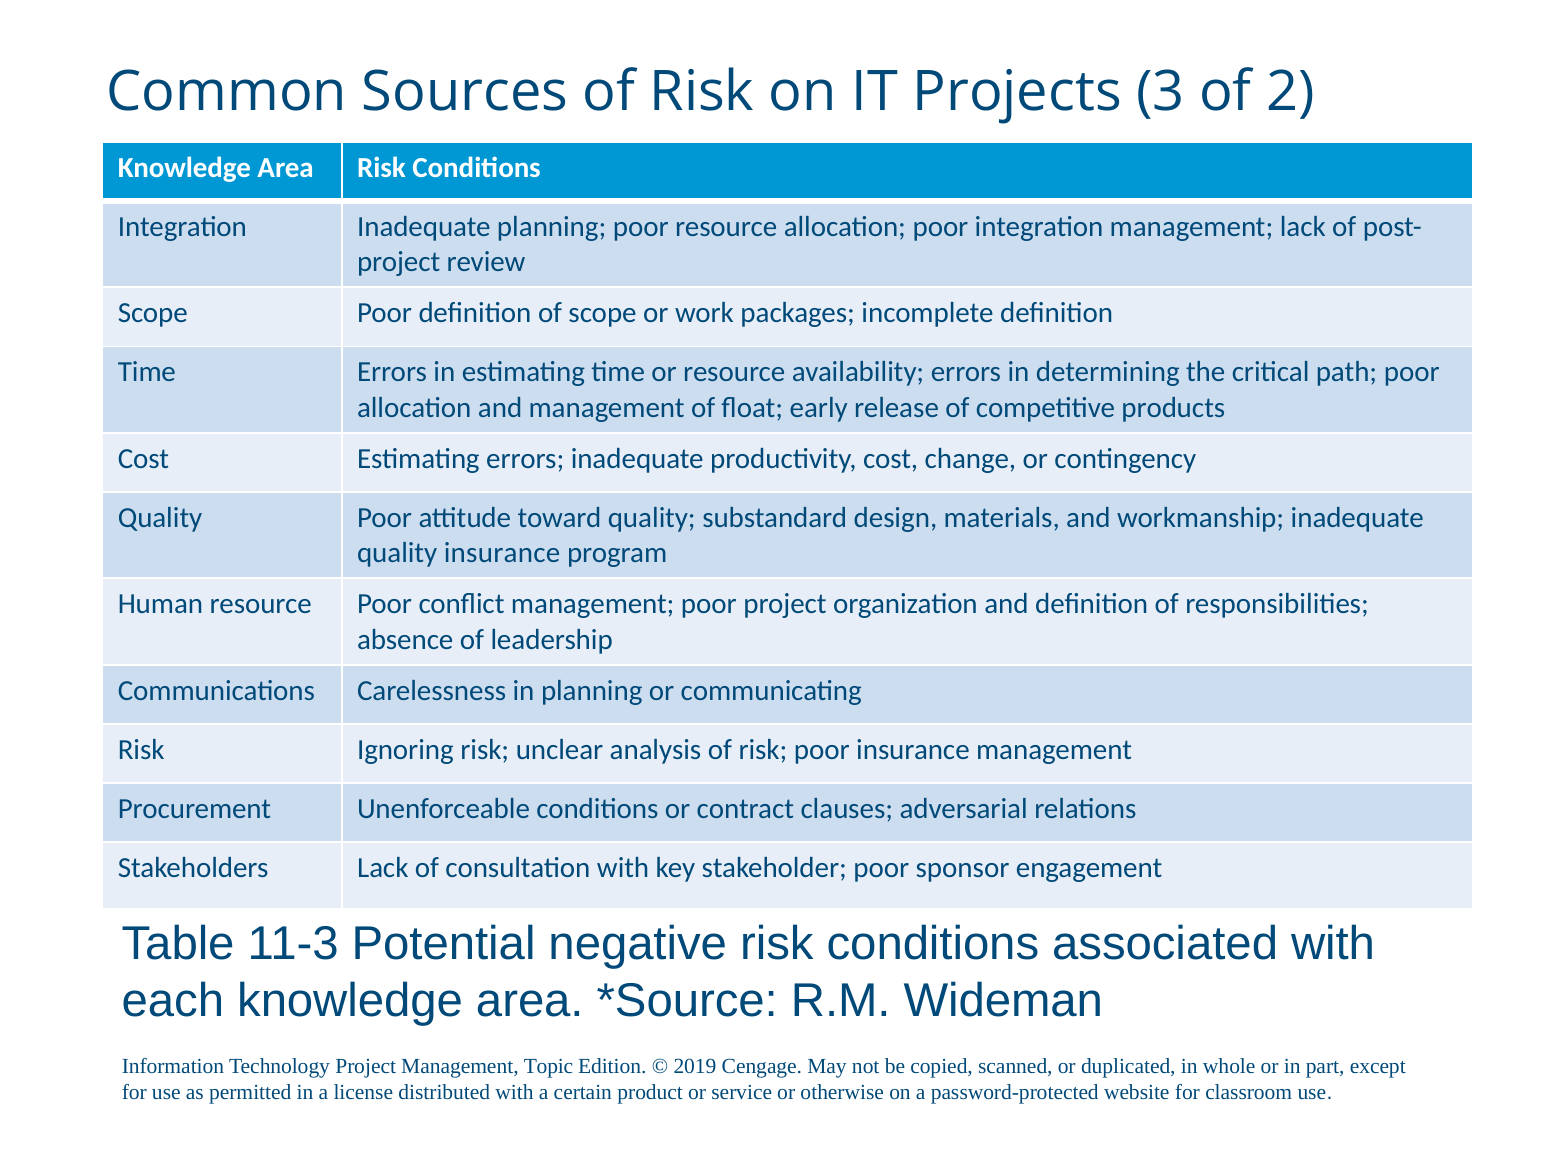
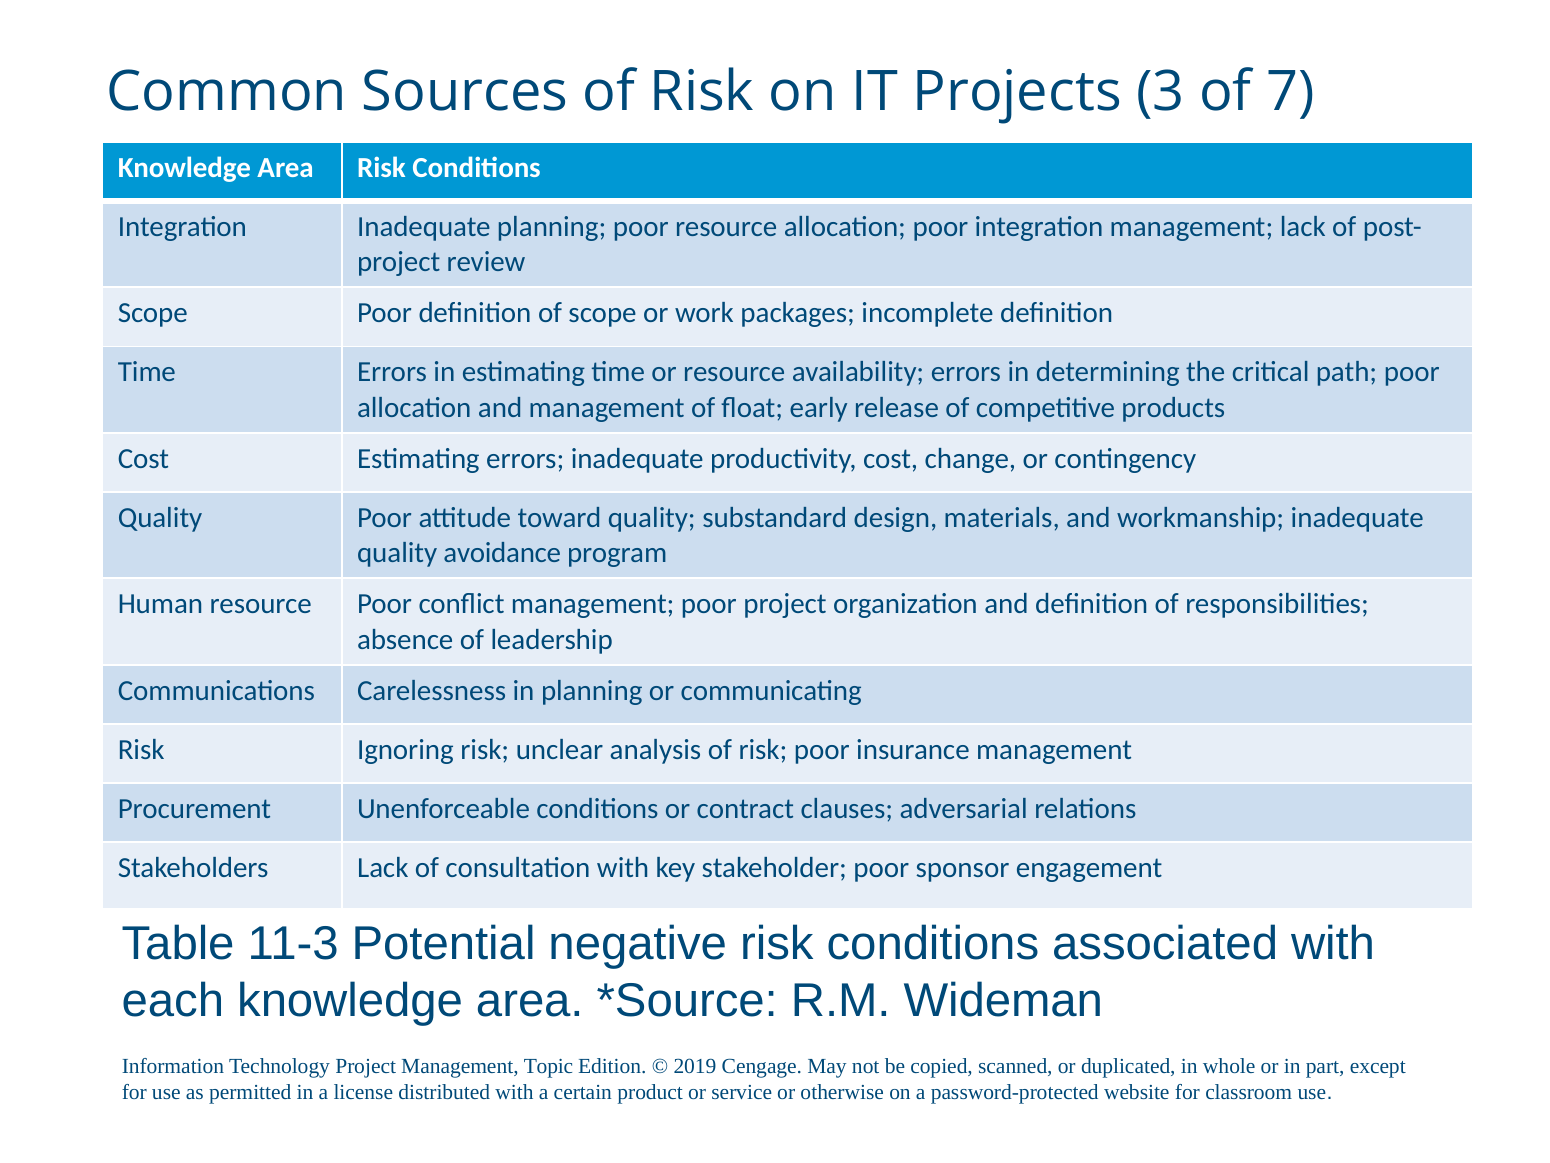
2: 2 -> 7 (1290, 92)
quality insurance: insurance -> avoidance (502, 553)
